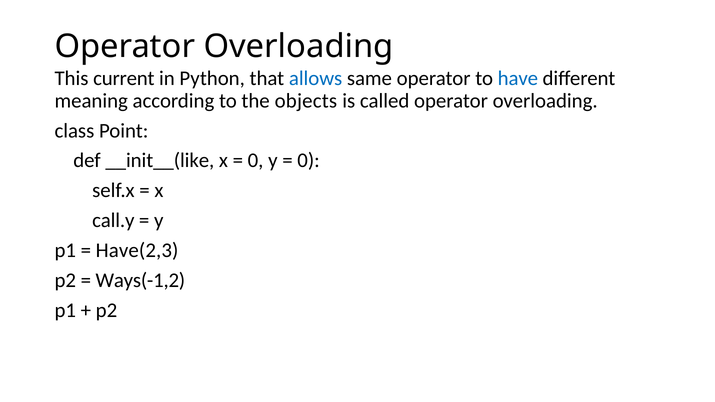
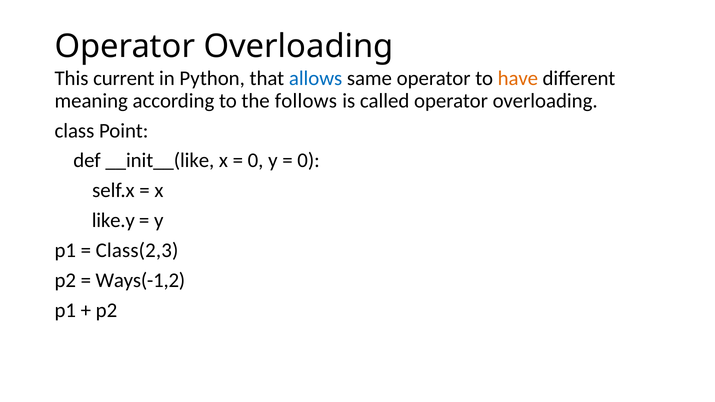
have colour: blue -> orange (518, 78)
objects: objects -> follows (306, 101)
call.y: call.y -> like.y (113, 221)
Have(2,3: Have(2,3 -> Class(2,3 (137, 251)
